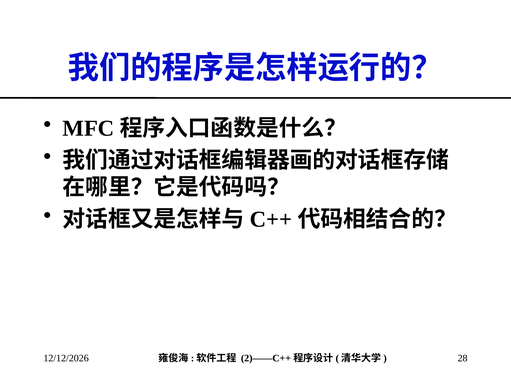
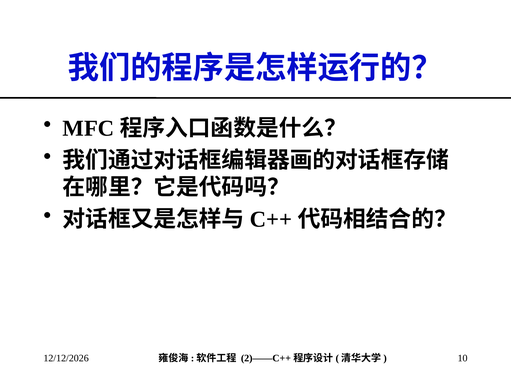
28: 28 -> 10 (463, 358)
